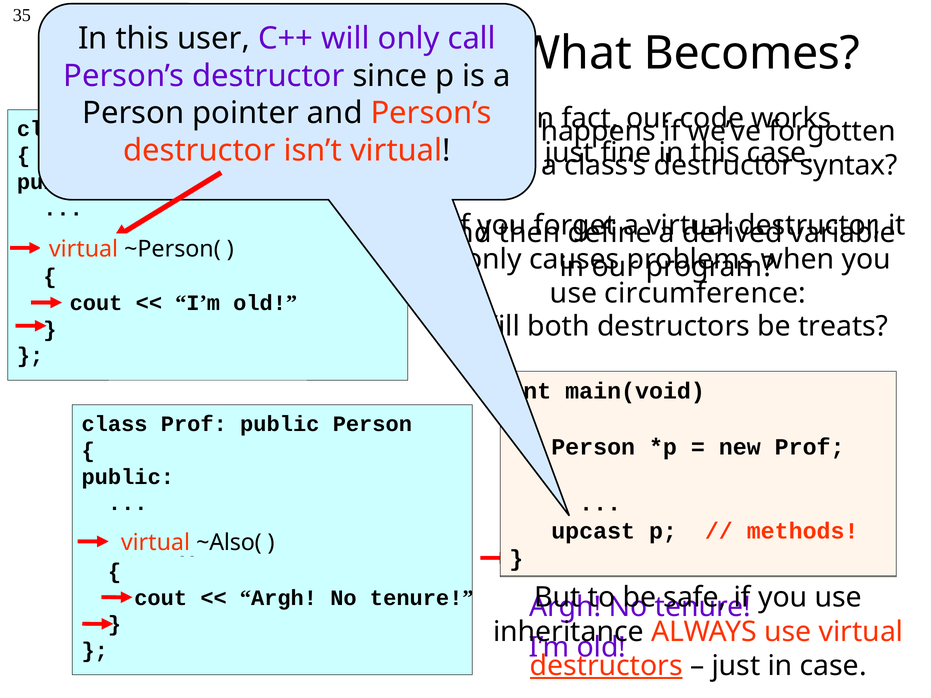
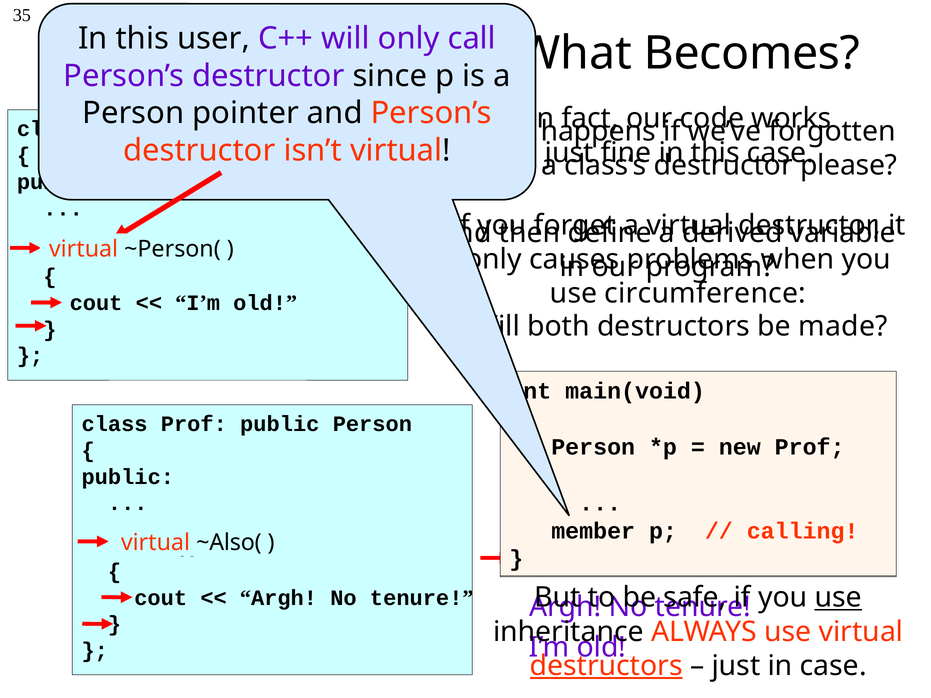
syntax: syntax -> please (849, 165)
treats: treats -> made (843, 326)
upcast: upcast -> member (593, 531)
methods: methods -> calling (803, 531)
use underline: none -> present (838, 598)
